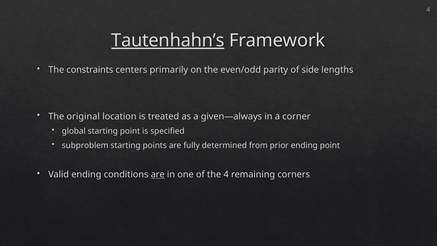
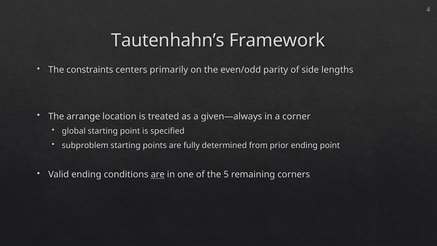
Tautenhahn’s underline: present -> none (168, 41)
original: original -> arrange (83, 116)
the 4: 4 -> 5 (226, 174)
